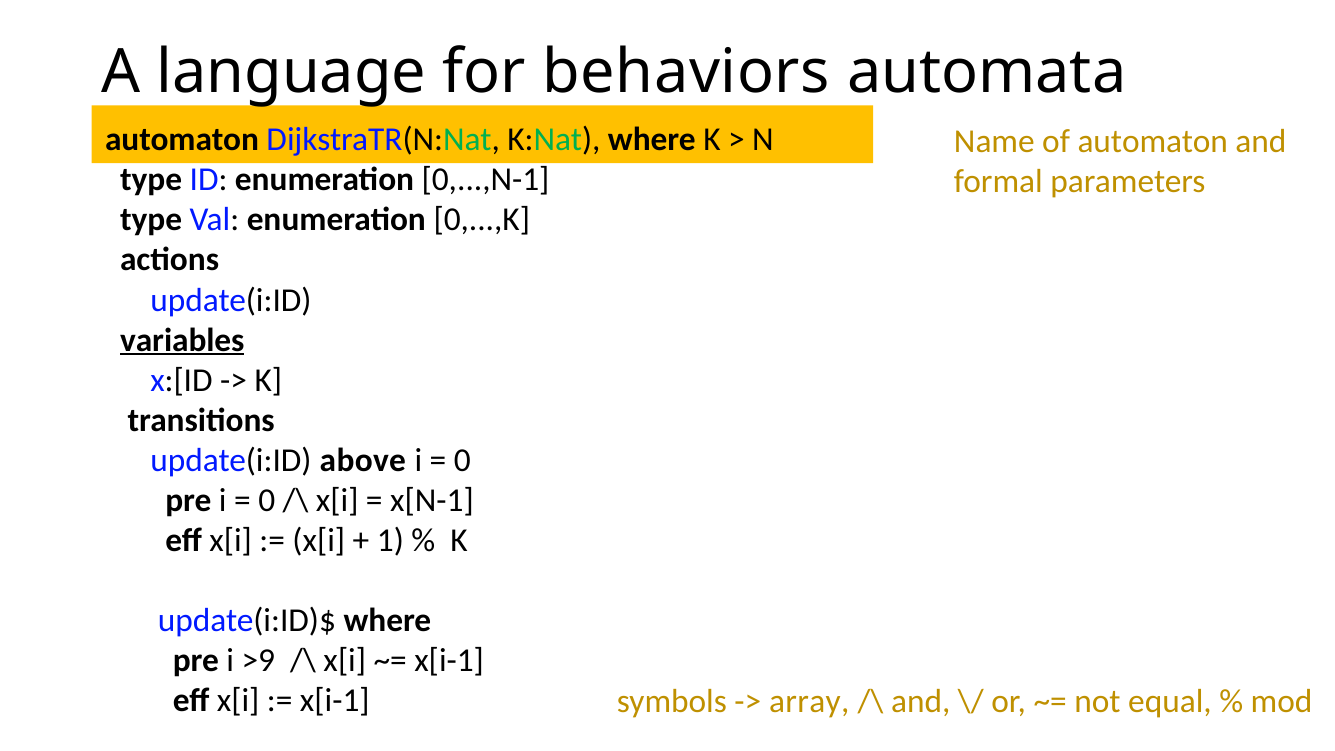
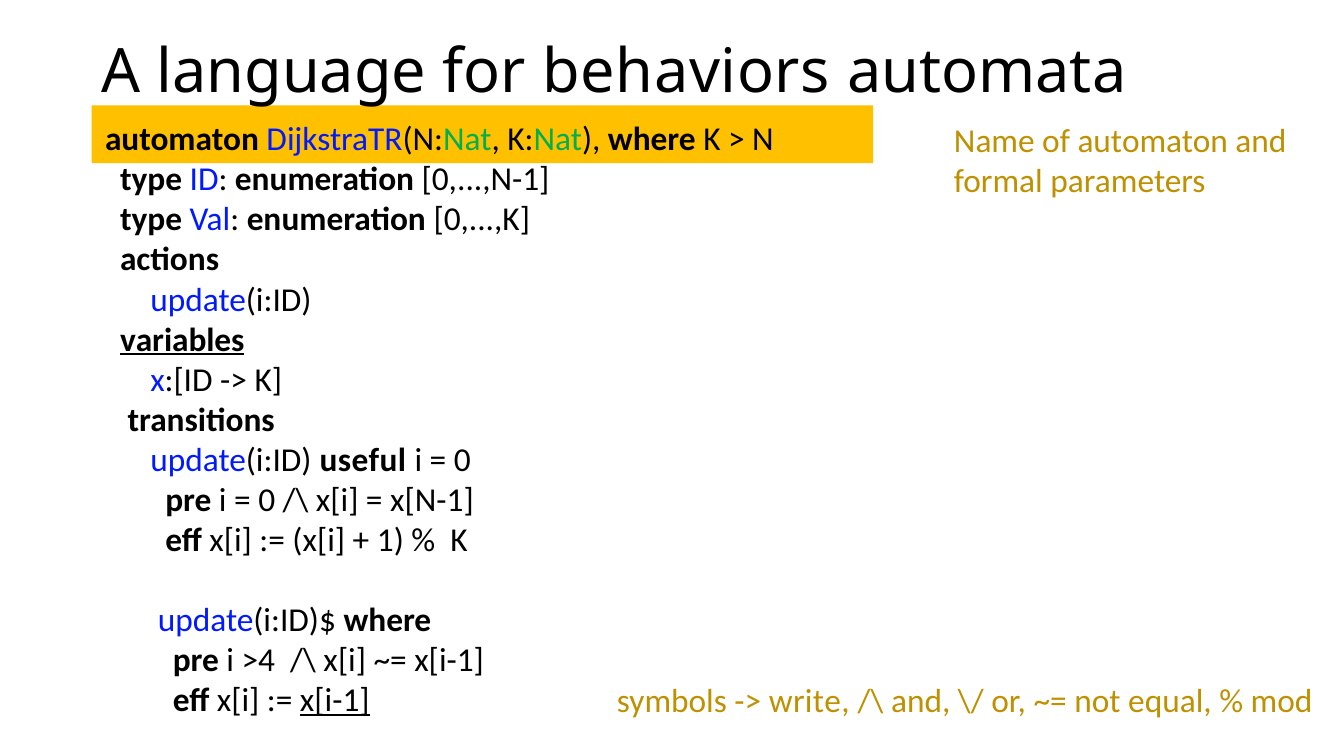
above: above -> useful (363, 460)
>9: >9 -> >4 (258, 660)
x[i-1 underline: none -> present (335, 700)
array: array -> write (809, 701)
